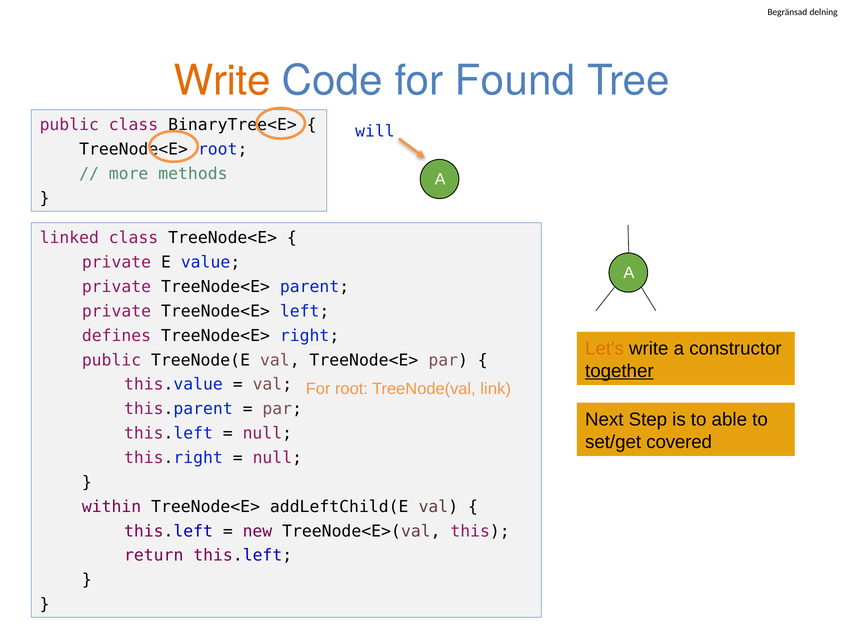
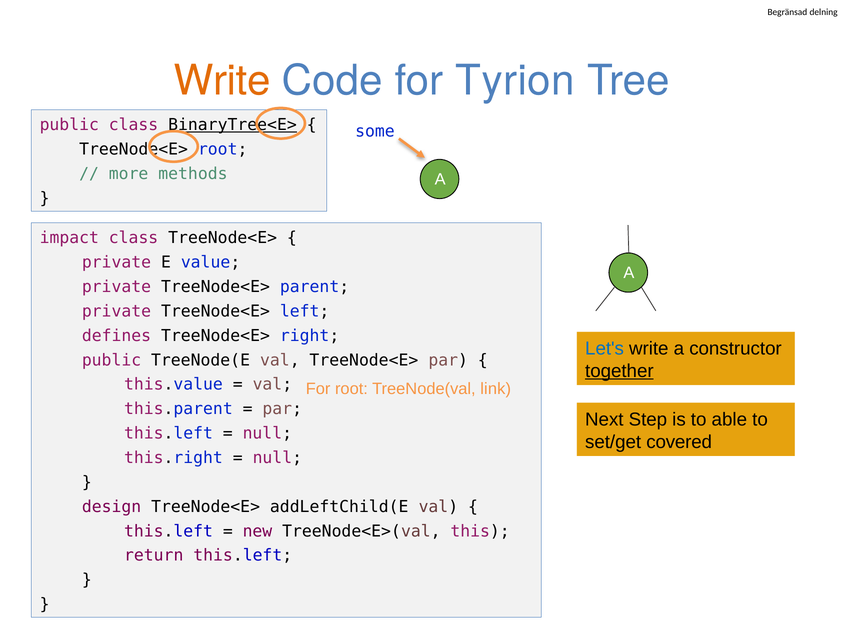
Found: Found -> Tyrion (515, 81)
BinaryTree<E> underline: none -> present (232, 125)
will: will -> some (375, 131)
linked: linked -> impact (69, 238)
Let's colour: orange -> blue (605, 348)
within: within -> design (112, 507)
